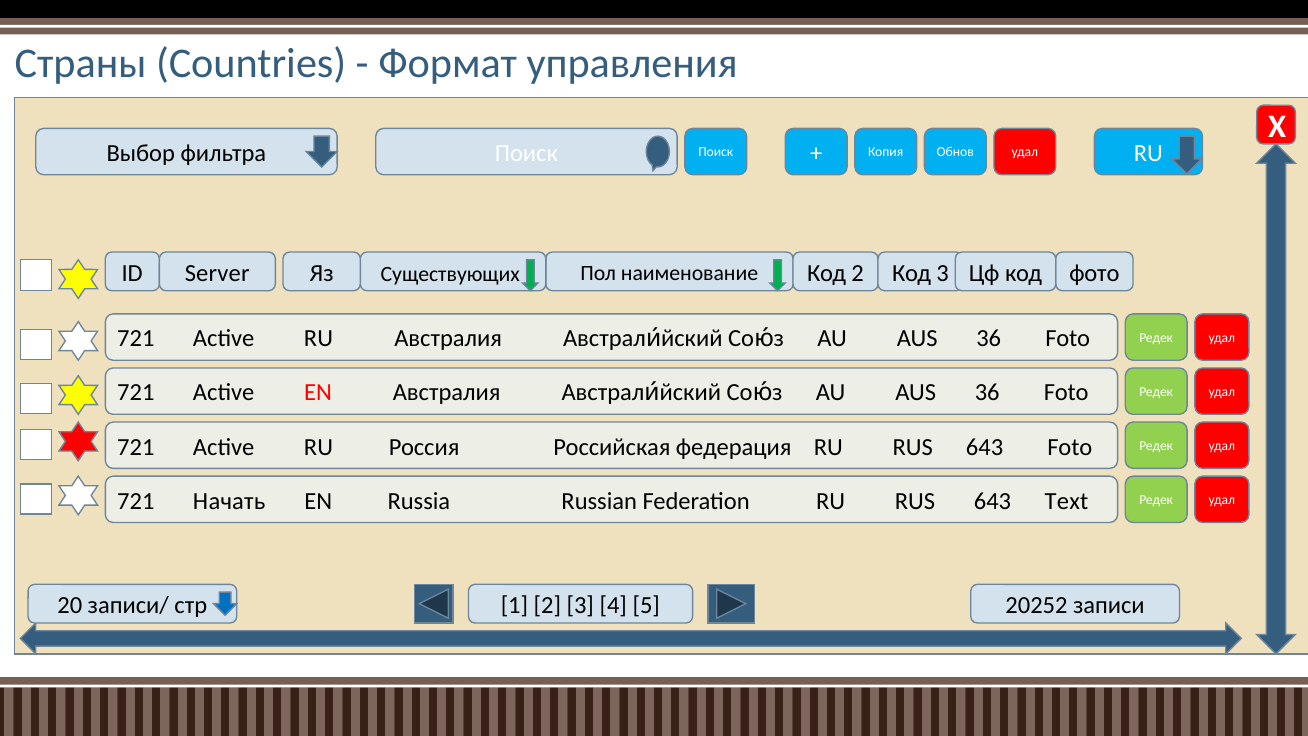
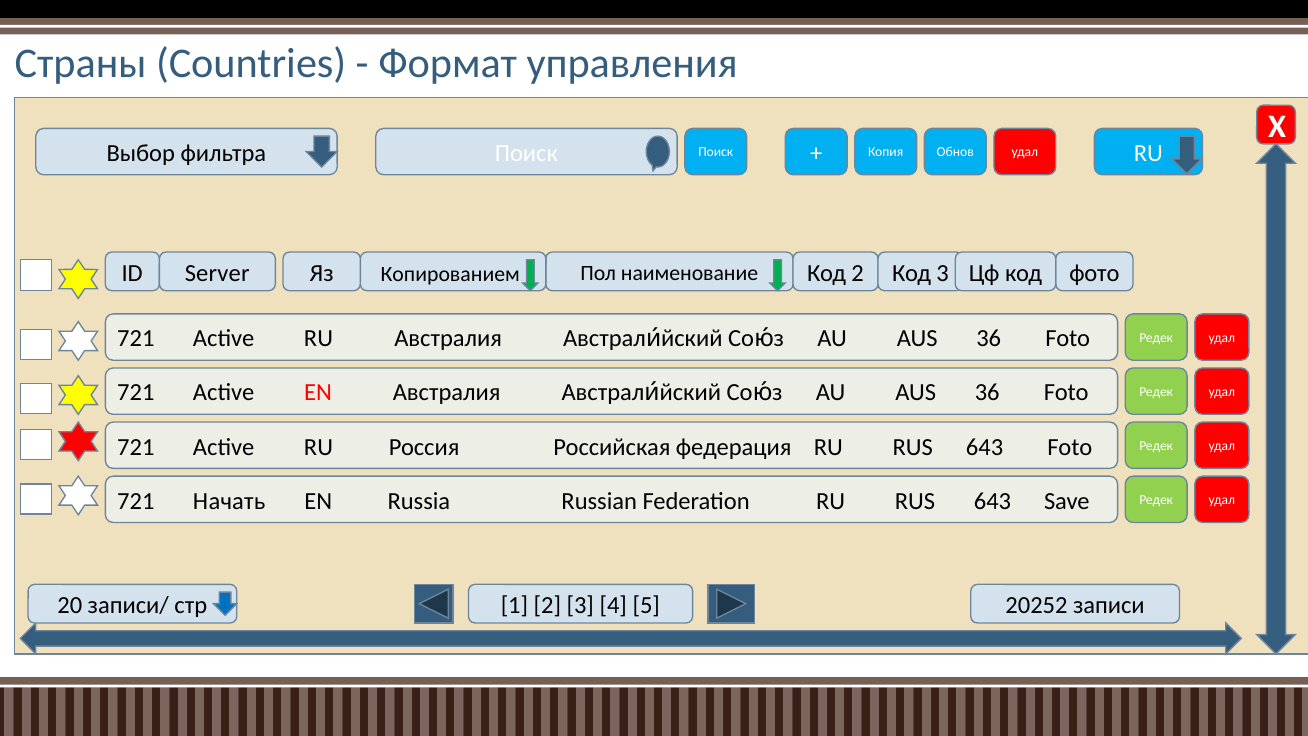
Существующих: Существующих -> Копированием (450, 274)
Text: Text -> Save (1067, 501)
